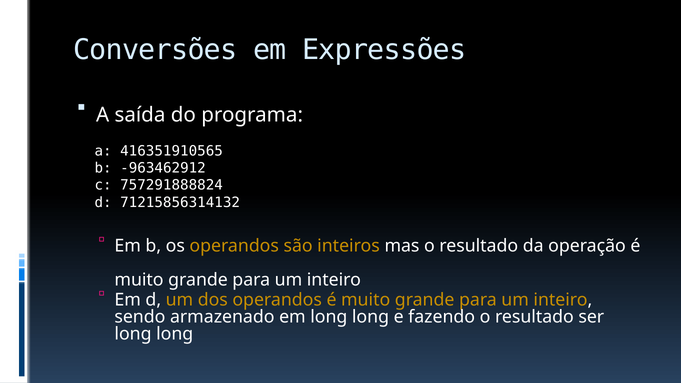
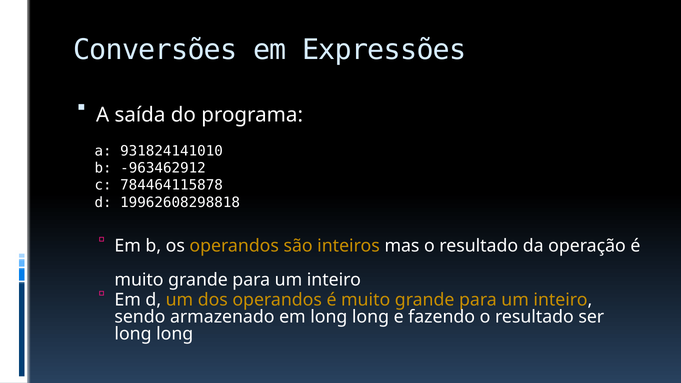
416351910565: 416351910565 -> 931824141010 (172, 151)
757291888824: 757291888824 -> 784464115878 (172, 185)
71215856314132: 71215856314132 -> 19962608298818 (180, 202)
